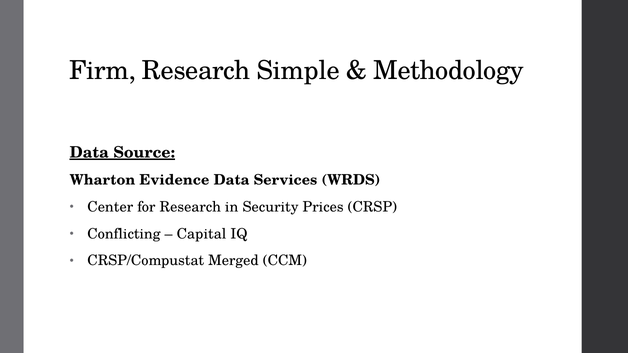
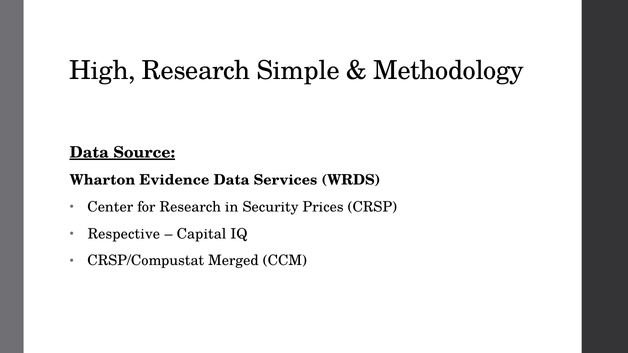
Firm: Firm -> High (103, 71)
Conflicting: Conflicting -> Respective (124, 234)
